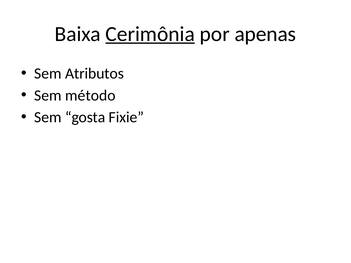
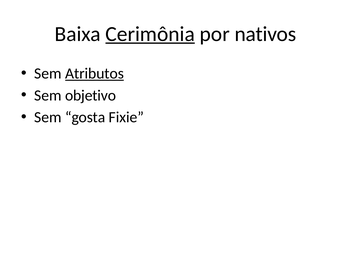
apenas: apenas -> nativos (265, 34)
Atributos underline: none -> present (95, 74)
método: método -> objetivo (91, 95)
